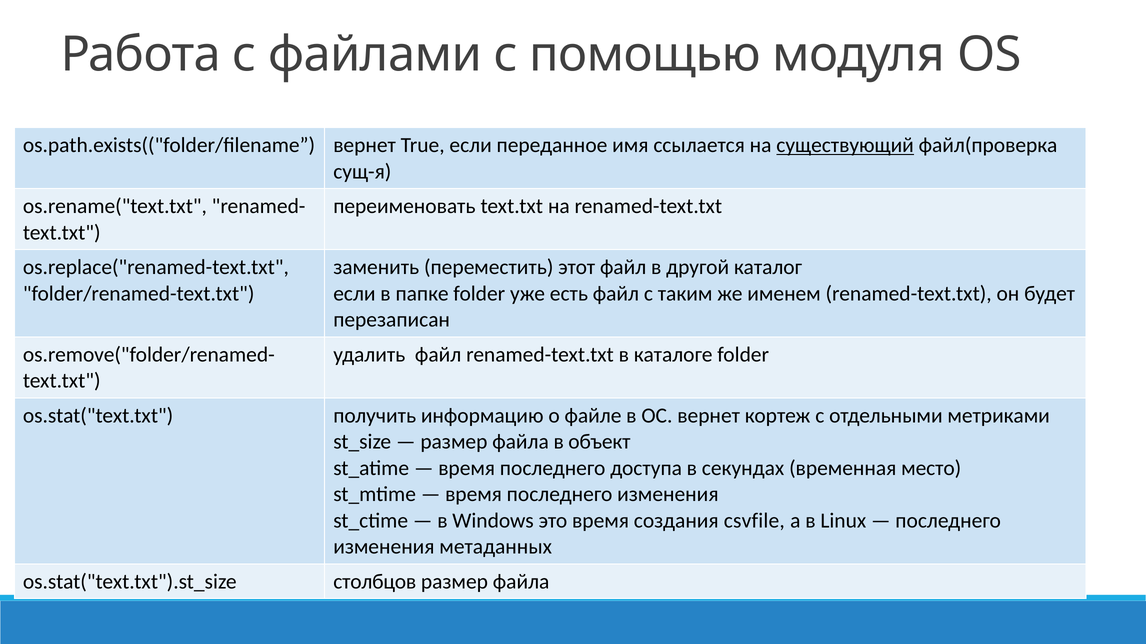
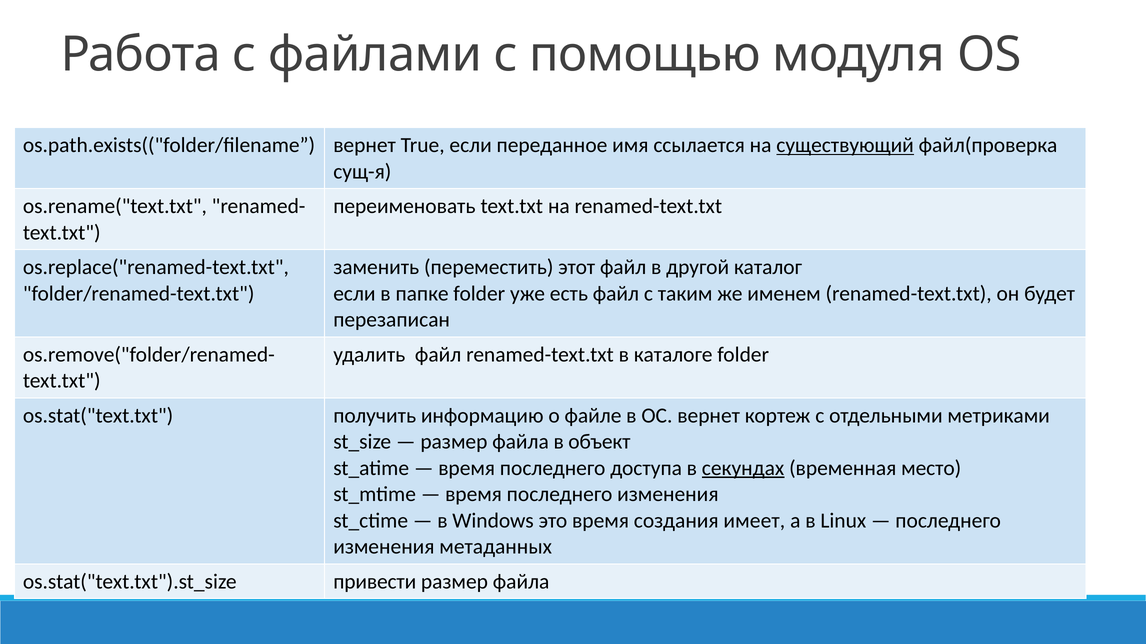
секундах underline: none -> present (743, 468)
csvfile: csvfile -> имеет (754, 521)
столбцов: столбцов -> привести (375, 582)
